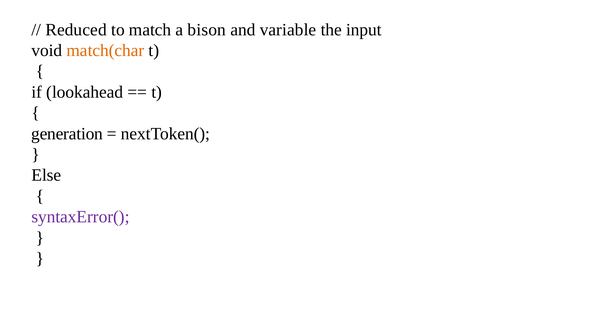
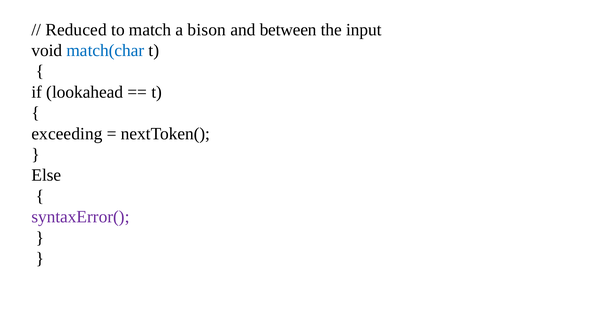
variable: variable -> between (288, 30)
match(char colour: orange -> blue (105, 51)
generation: generation -> exceeding (67, 134)
